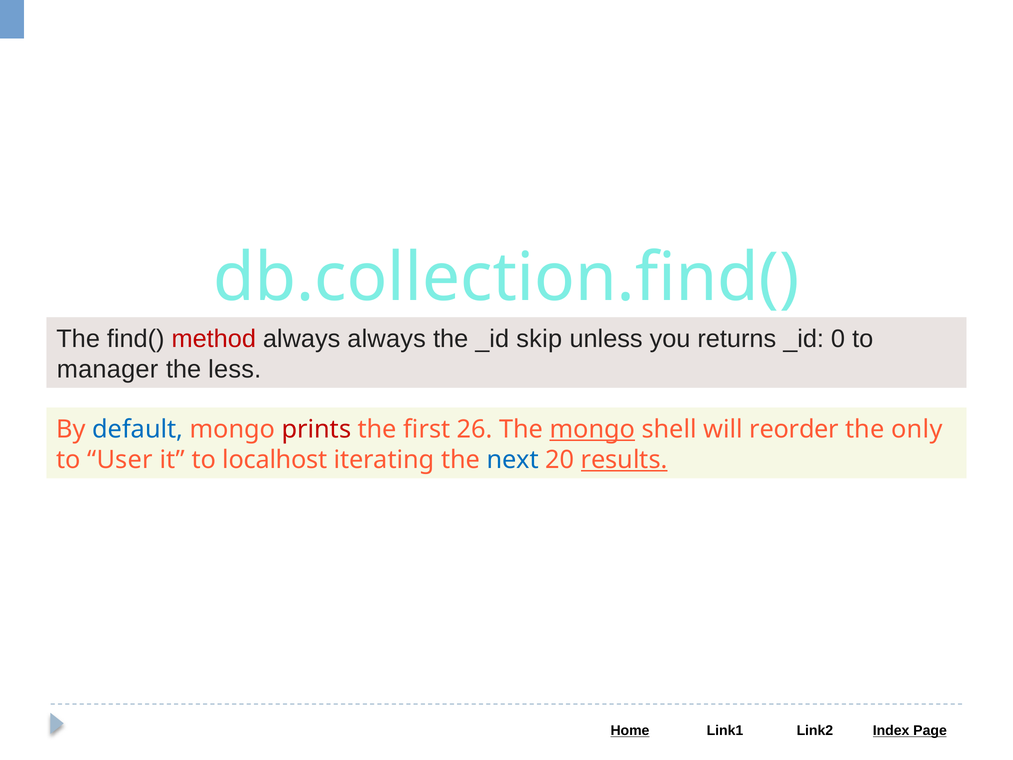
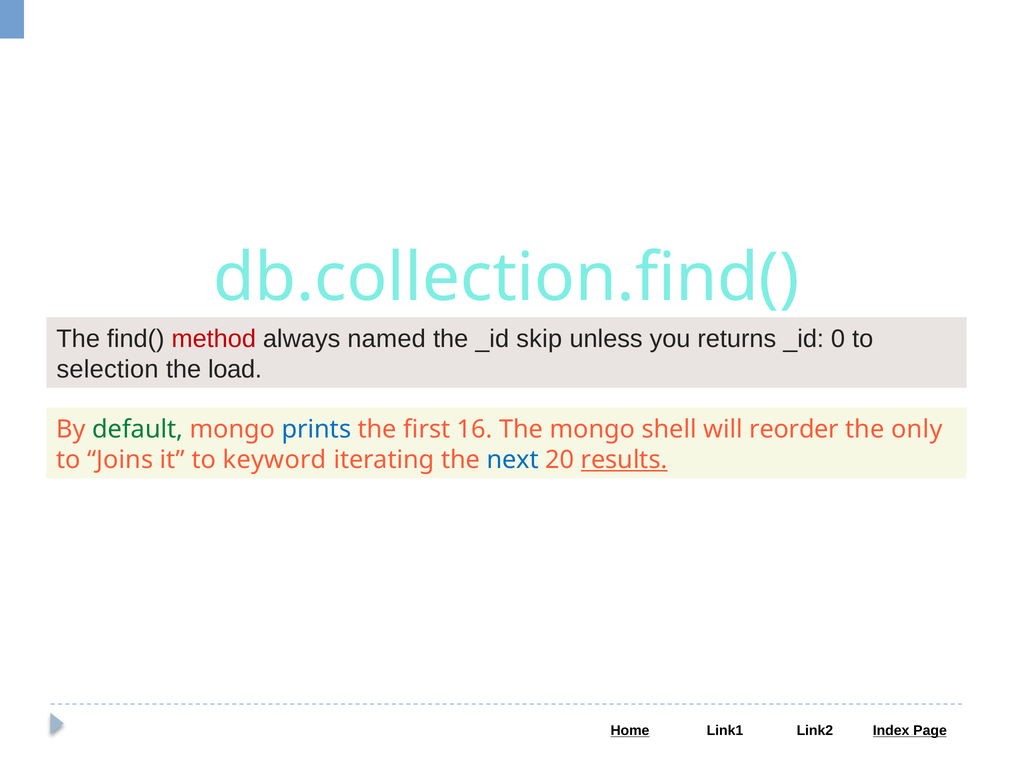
always always: always -> named (387, 339)
manager: manager -> selection (108, 369)
less: less -> load (235, 369)
default colour: blue -> green (138, 429)
prints colour: red -> blue (316, 429)
26: 26 -> 16 (475, 429)
mongo underline: present -> none (592, 429)
User: User -> Joins (120, 460)
localhost: localhost -> keyword (275, 460)
